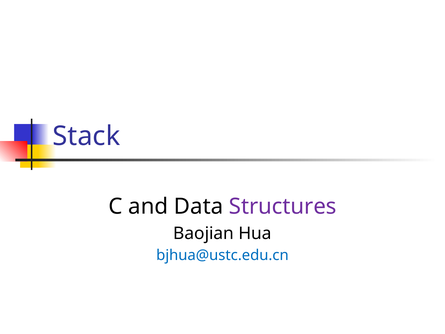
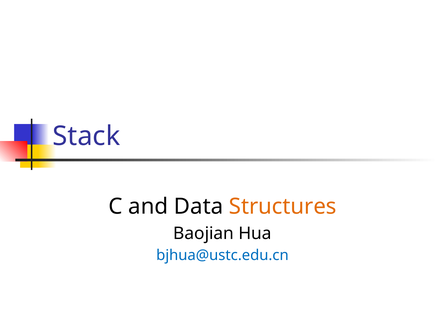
Structures colour: purple -> orange (283, 206)
